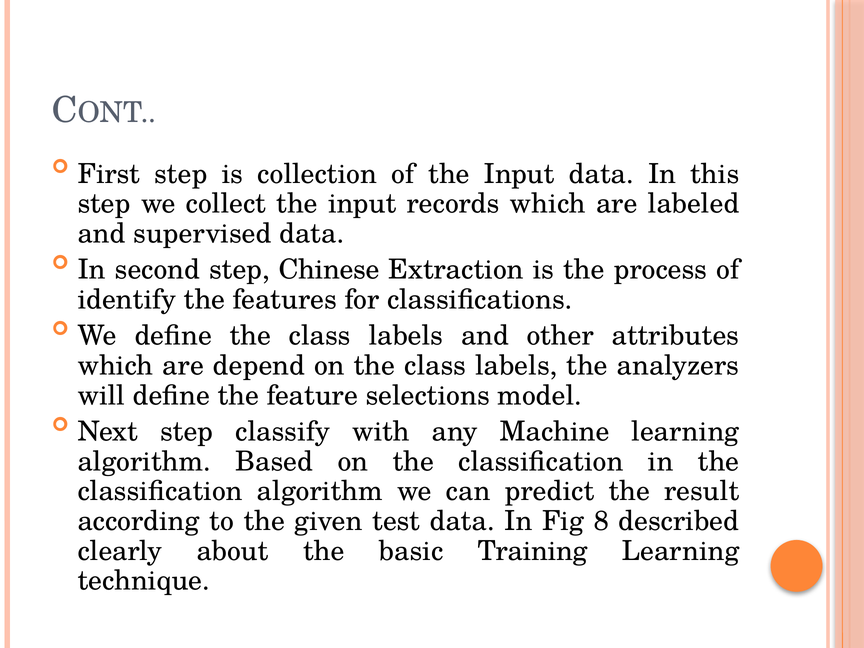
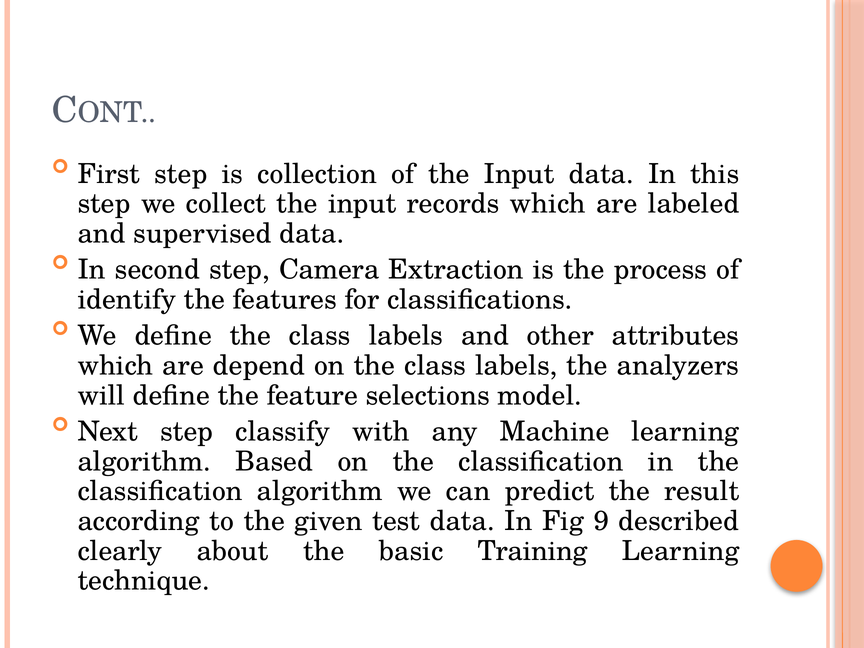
Chinese: Chinese -> Camera (329, 270)
8: 8 -> 9 (601, 521)
